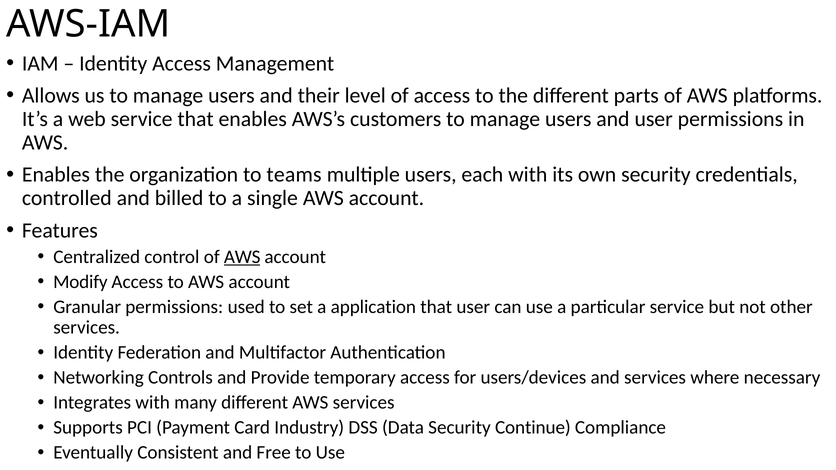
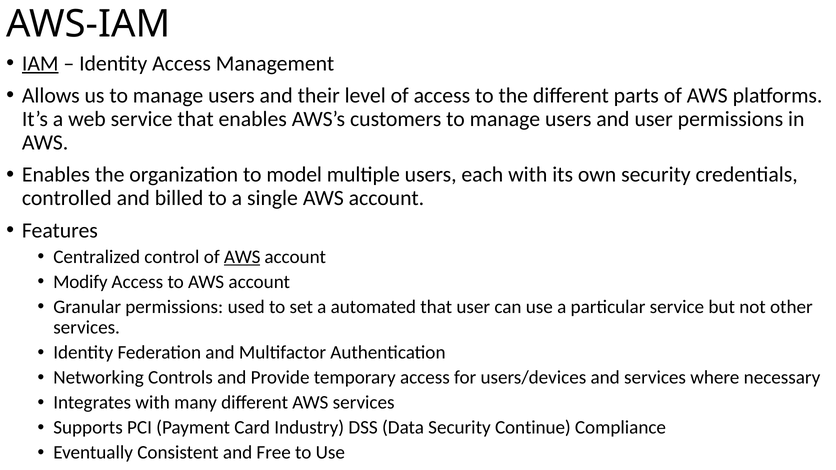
IAM underline: none -> present (40, 63)
teams: teams -> model (294, 175)
application: application -> automated (373, 307)
